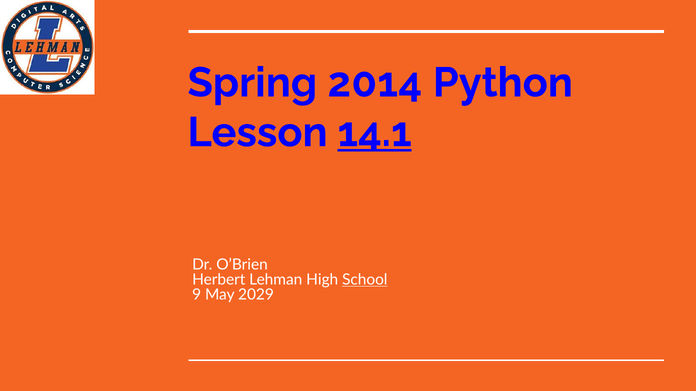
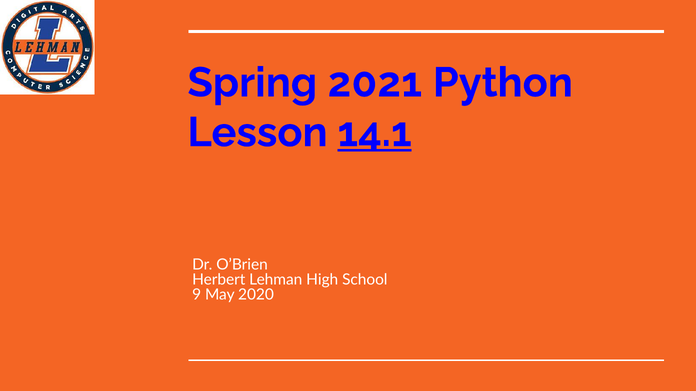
2014: 2014 -> 2021 (375, 83)
School underline: present -> none (365, 280)
2029: 2029 -> 2020 (256, 295)
